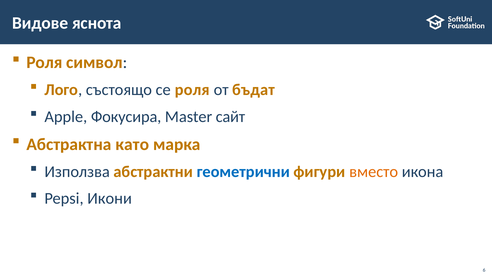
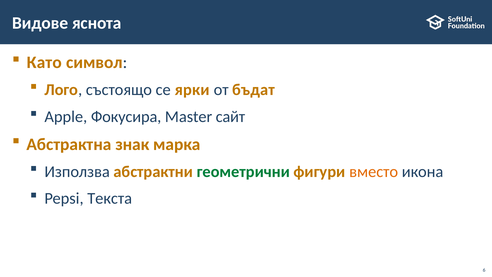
Роля: Роля -> Като (44, 62)
се роля: роля -> ярки (192, 90)
като: като -> знак (132, 144)
геометрични colour: blue -> green (243, 172)
Икони: Икони -> Текста (110, 198)
